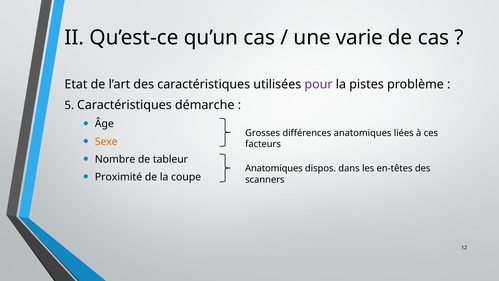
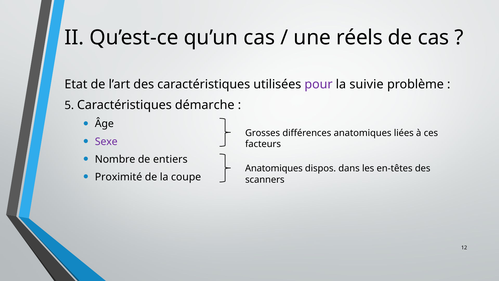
varie: varie -> réels (360, 38)
pistes: pistes -> suivie (367, 84)
Sexe colour: orange -> purple (106, 141)
tableur: tableur -> entiers (170, 159)
